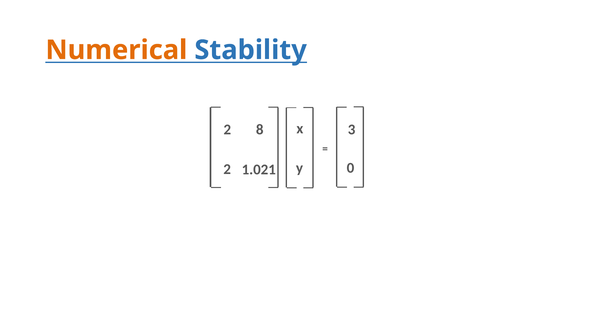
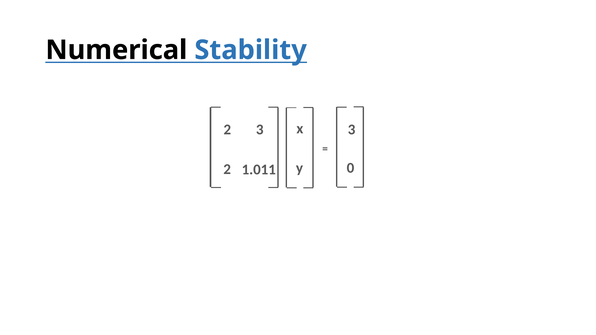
Numerical colour: orange -> black (116, 50)
2 8: 8 -> 3 (260, 130)
1.021: 1.021 -> 1.011 (259, 170)
